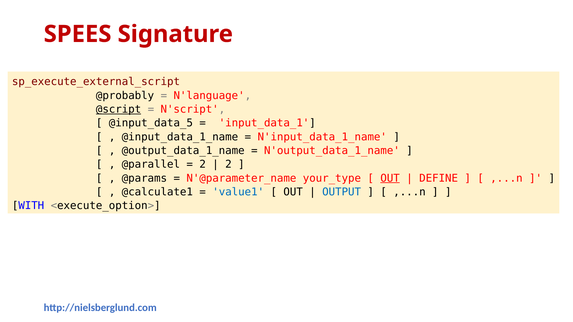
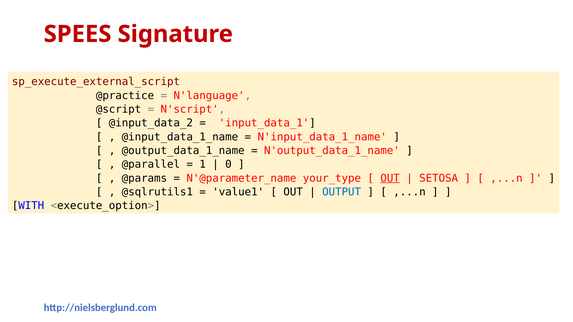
@probably: @probably -> @practice (125, 96)
@script underline: present -> none (119, 109)
@input_data_5: @input_data_5 -> @input_data_2 (151, 123)
2: 2 -> 1 (203, 165)
2: 2 -> 0 (228, 165)
DEFINE: DEFINE -> SETOSA (439, 178)
@calculate1: @calculate1 -> @sqlrutils1 (157, 192)
value1 colour: blue -> black (238, 192)
